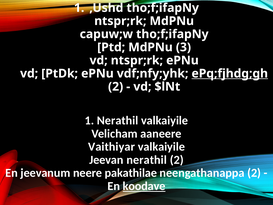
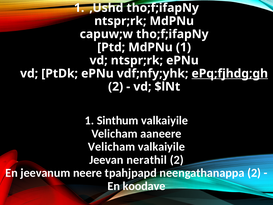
MdPNu 3: 3 -> 1 (183, 47)
1 Nerathil: Nerathil -> Sinthum (118, 120)
Vaithiyar: Vaithiyar -> Velicham (112, 147)
pakathilae: pakathilae -> tpahjpapd (131, 173)
koodave underline: present -> none (144, 186)
